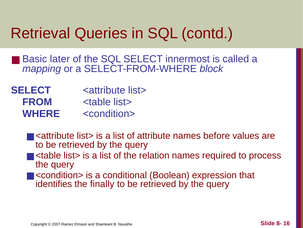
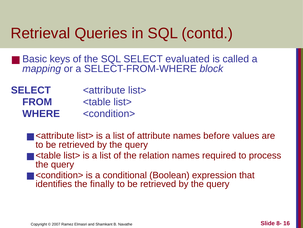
later: later -> keys (60, 59)
innermost: innermost -> evaluated (188, 59)
